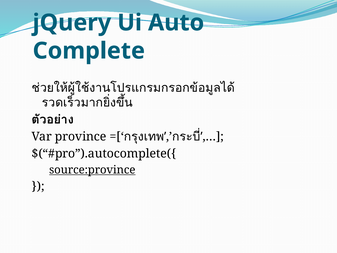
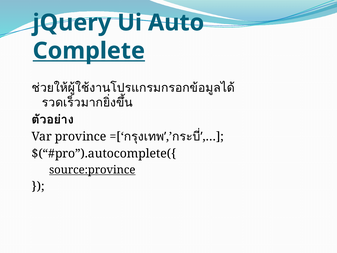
Complete underline: none -> present (89, 51)
